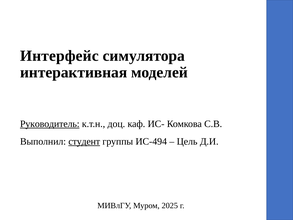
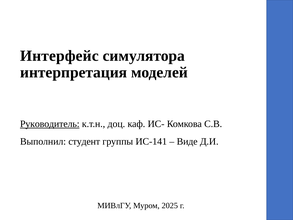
интерактивная: интерактивная -> интерпретация (74, 72)
студент underline: present -> none (84, 141)
ИС-494: ИС-494 -> ИС-141 (151, 141)
Цель: Цель -> Виде (187, 141)
